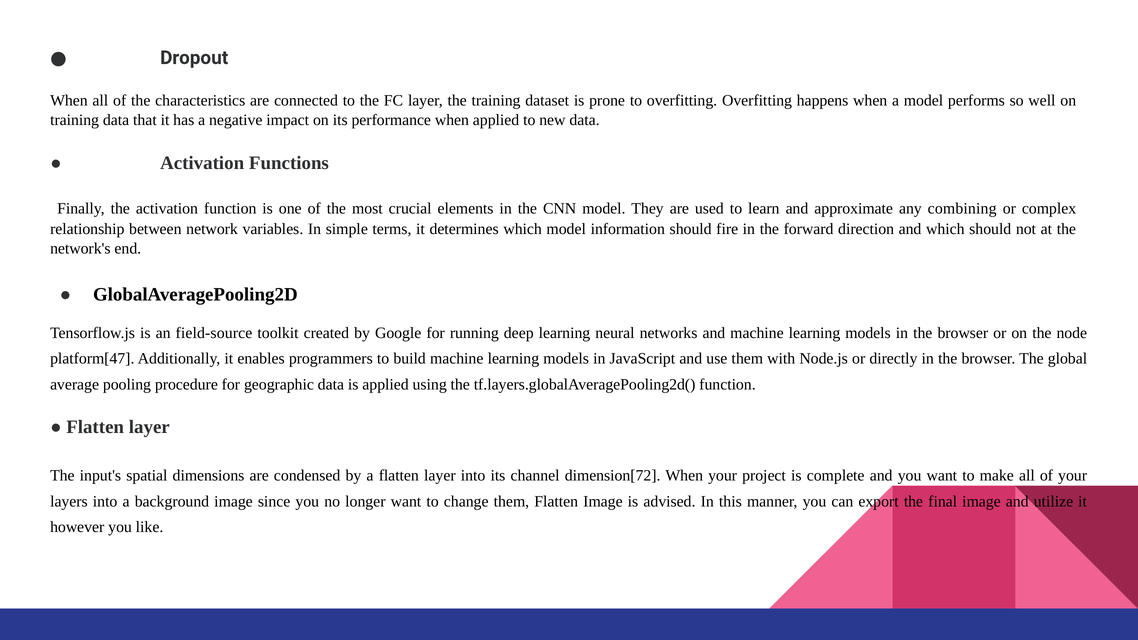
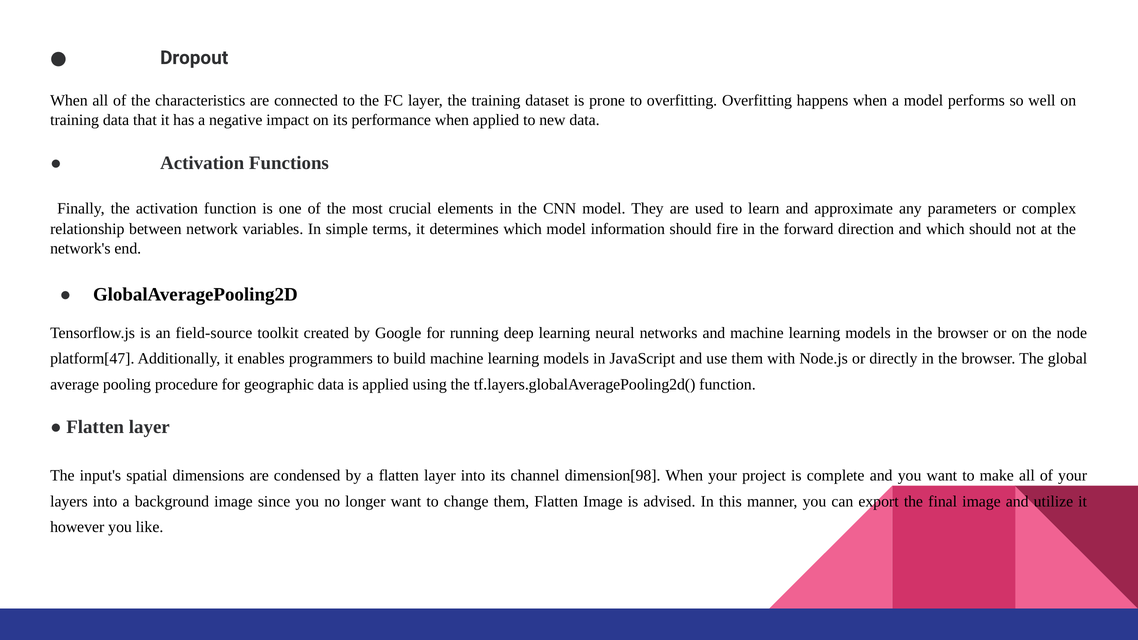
combining: combining -> parameters (962, 209)
dimension[72: dimension[72 -> dimension[98 (613, 476)
